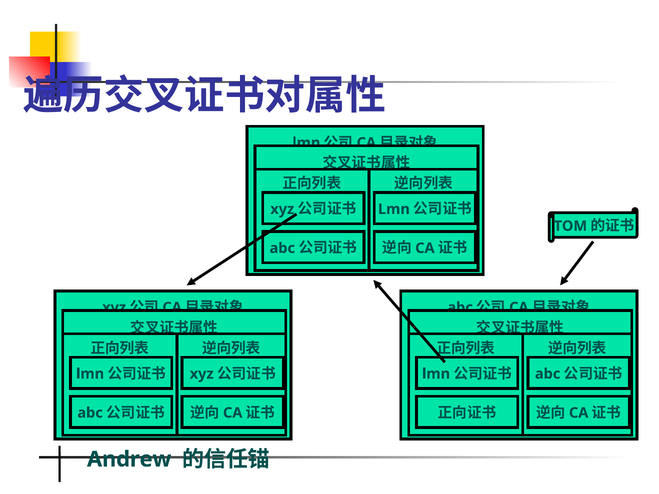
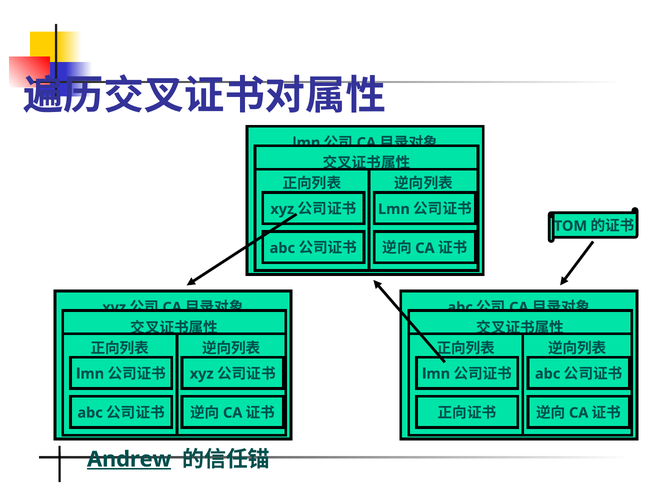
Andrew underline: none -> present (129, 460)
